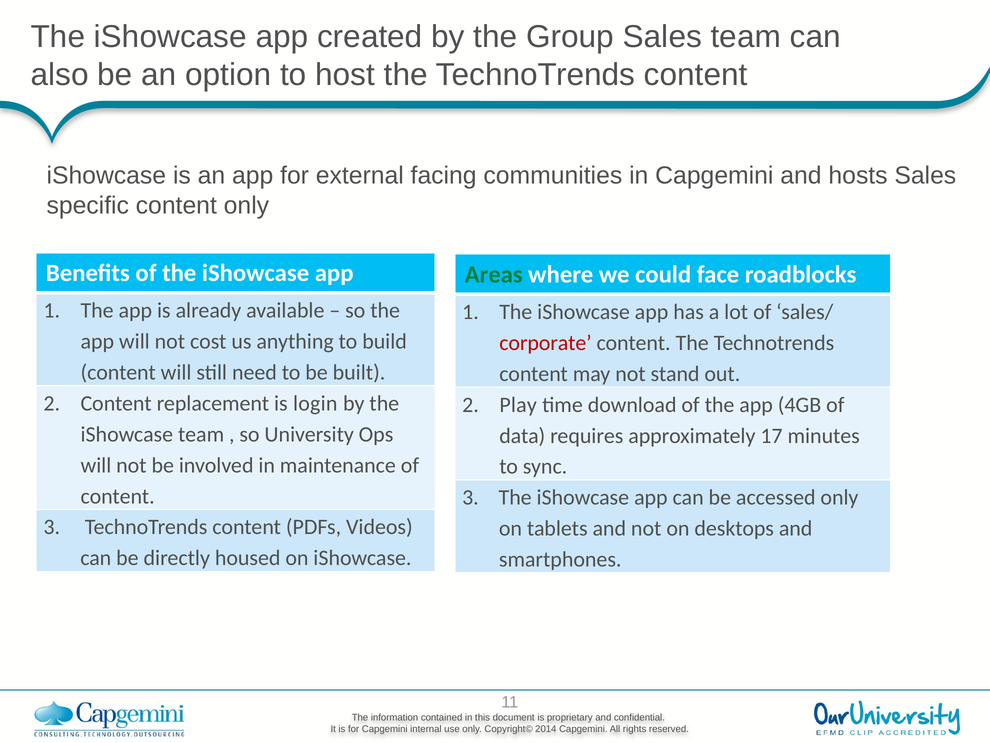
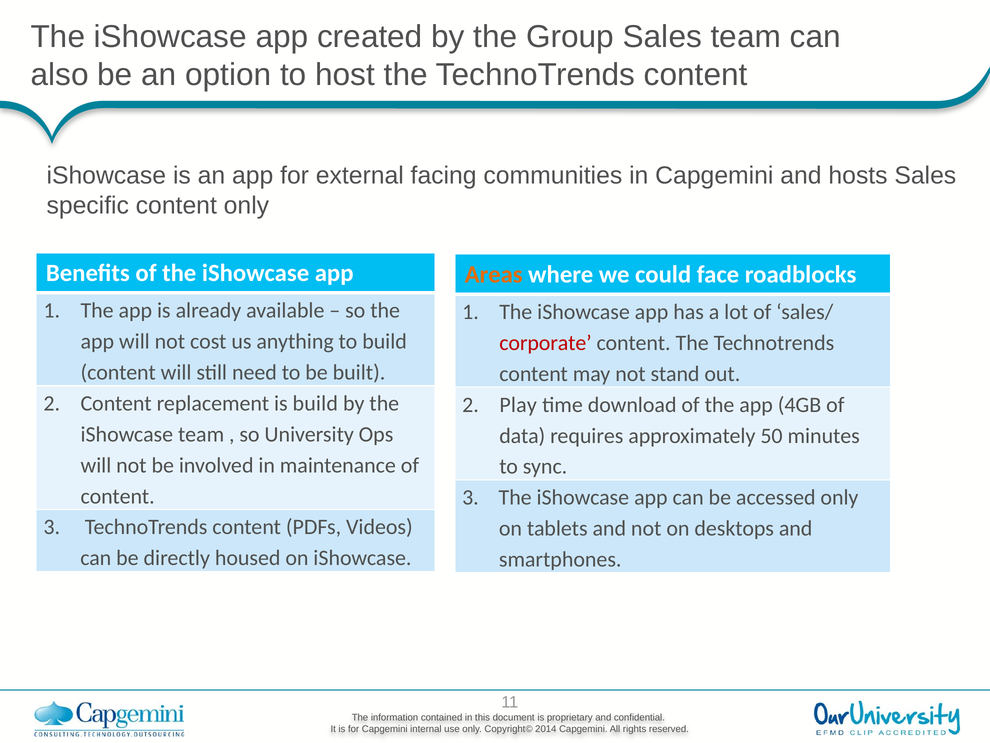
Areas colour: green -> orange (494, 274)
is login: login -> build (315, 403)
17: 17 -> 50 (772, 435)
